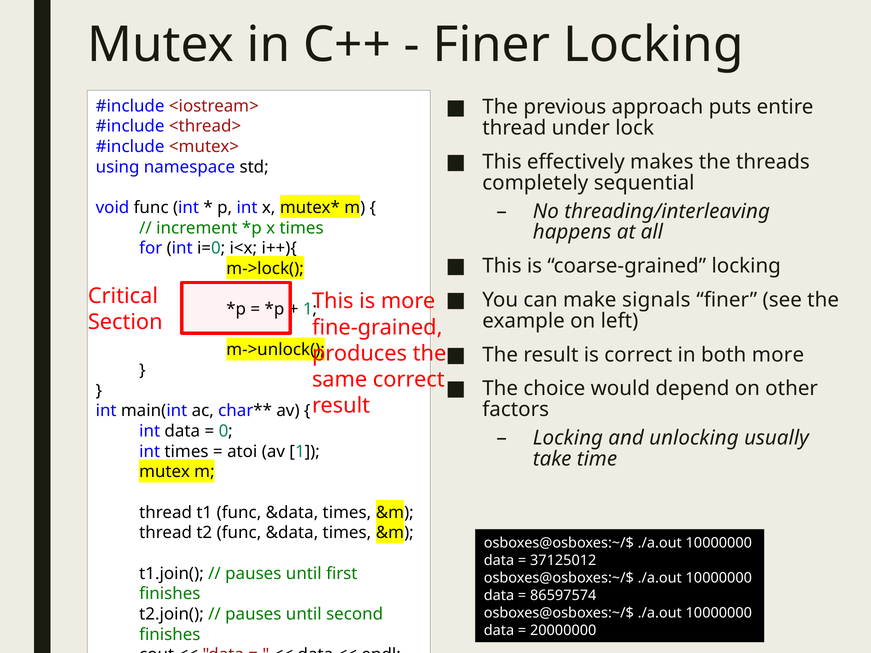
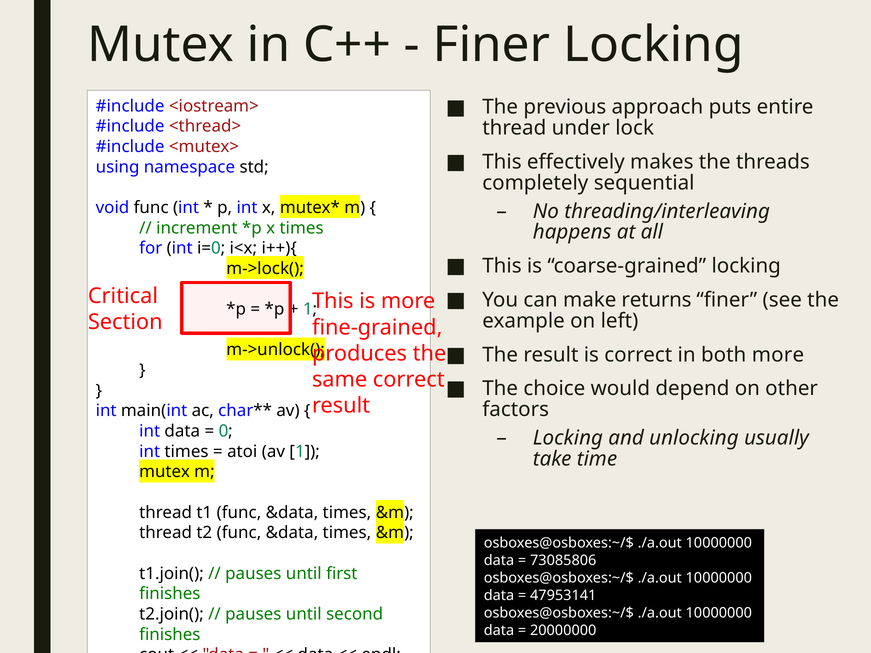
signals: signals -> returns (657, 300)
37125012: 37125012 -> 73085806 (563, 561)
86597574: 86597574 -> 47953141 (563, 596)
